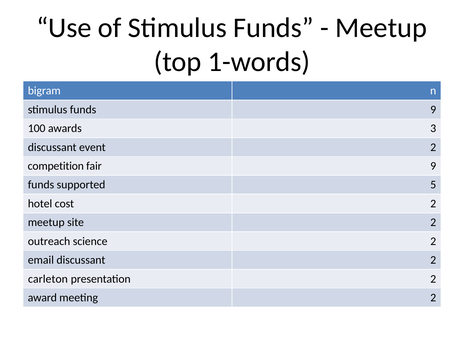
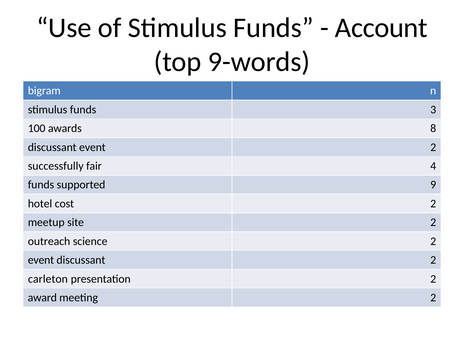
Meetup: Meetup -> Account (381, 28)
1-words: 1-words -> 9-words (259, 62)
funds 9: 9 -> 3 (433, 110)
3: 3 -> 8 (433, 128)
competition: competition -> successfully (56, 166)
fair 9: 9 -> 4 (433, 166)
5: 5 -> 9 (433, 185)
email: email -> event (41, 260)
